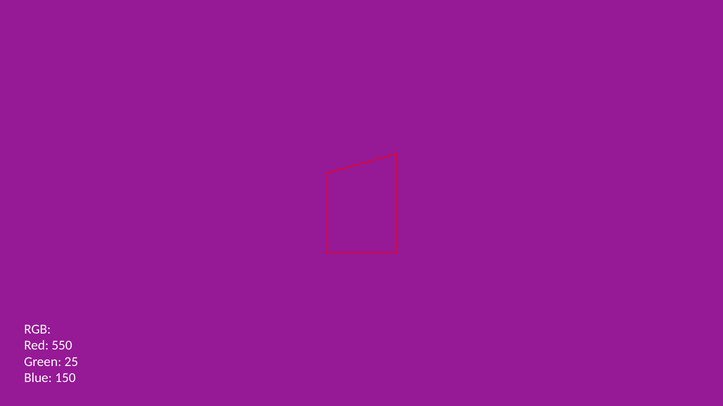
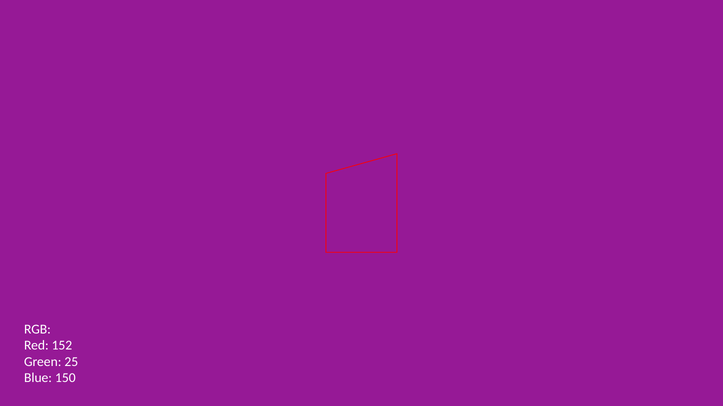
550: 550 -> 152 (62, 346)
